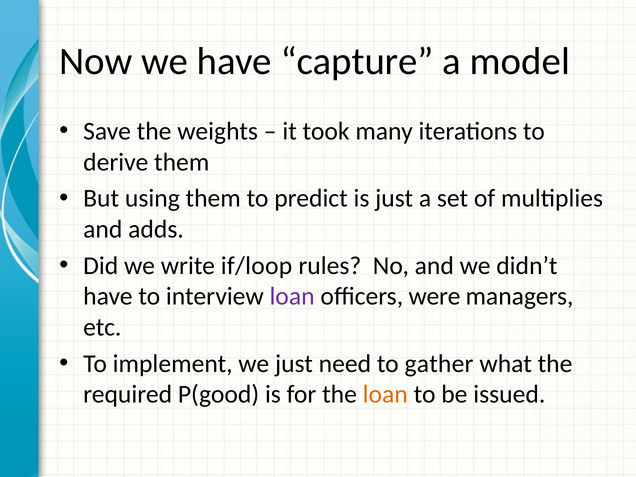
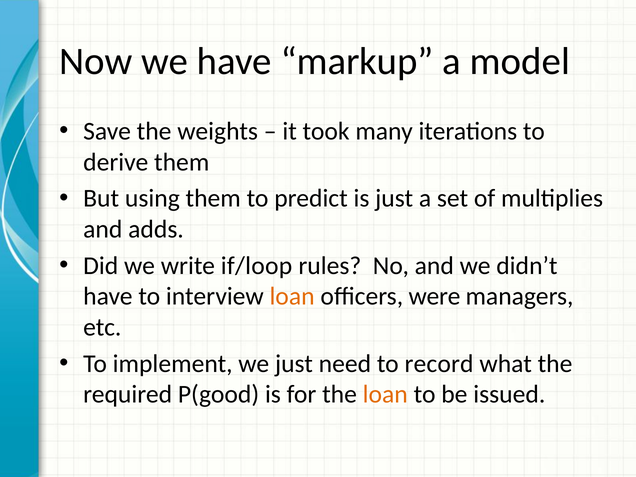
capture: capture -> markup (357, 61)
loan colour: purple -> orange (292, 296)
gather: gather -> record (439, 364)
